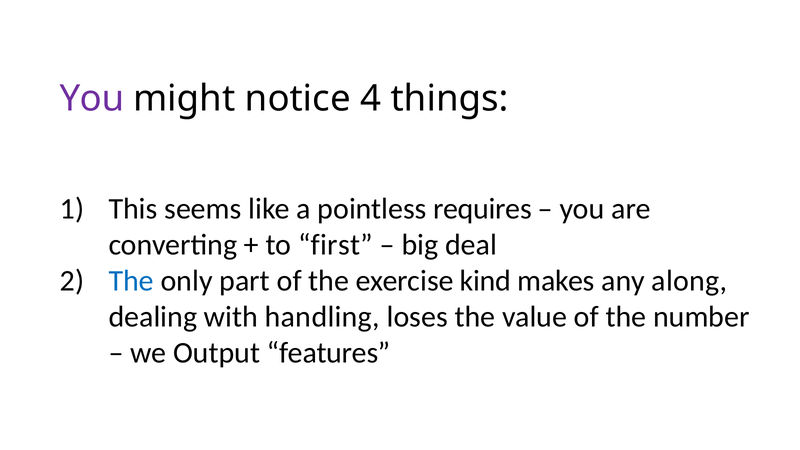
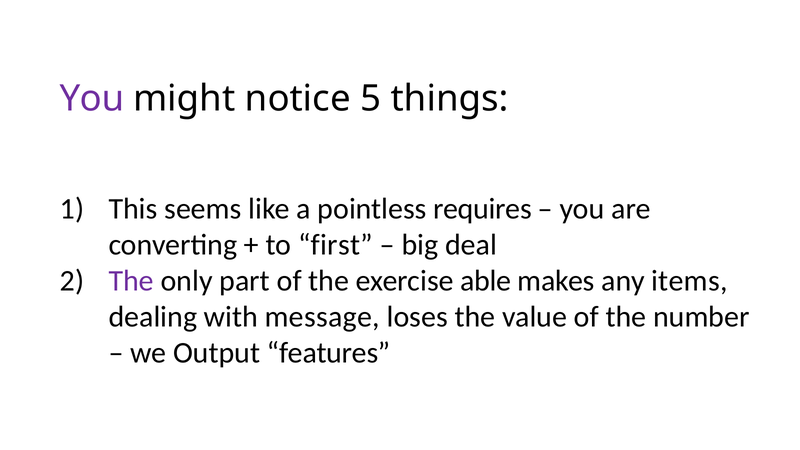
4: 4 -> 5 (371, 99)
The colour: blue -> purple (131, 281)
kind: kind -> able (486, 281)
along: along -> items (689, 281)
handling: handling -> message (322, 317)
